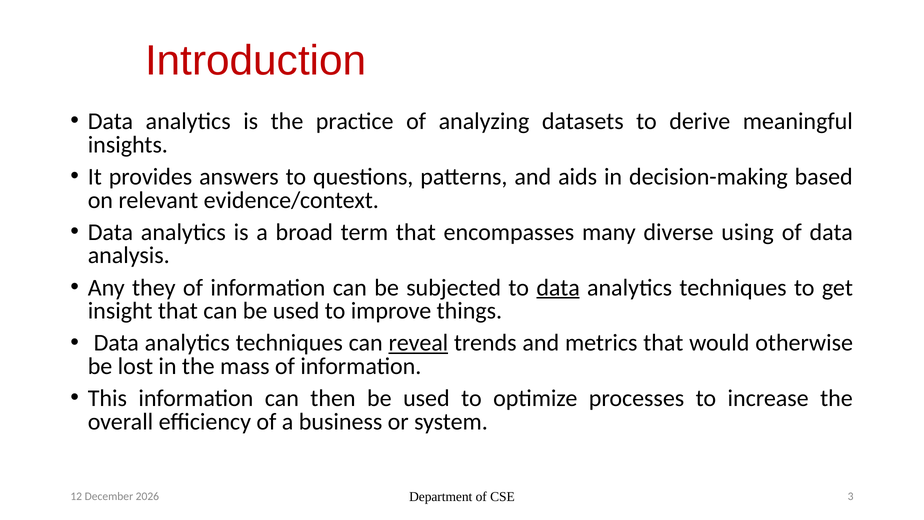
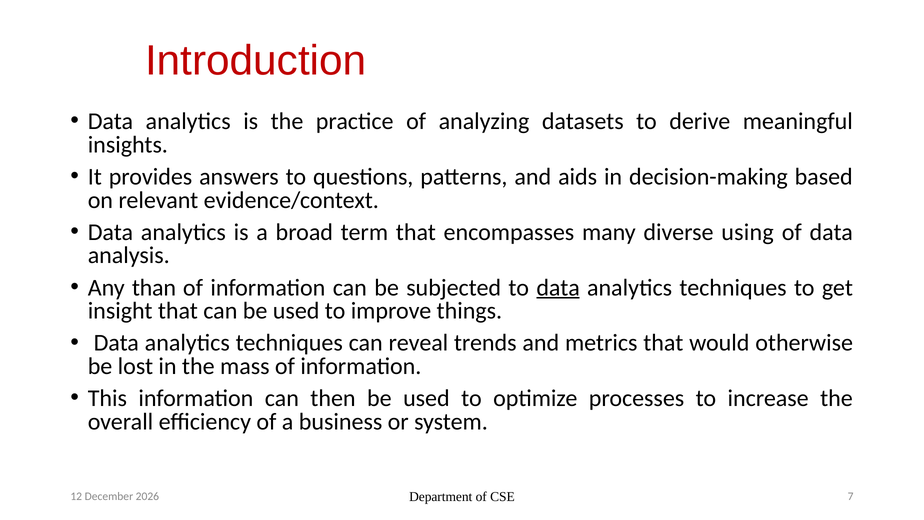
they: they -> than (154, 287)
reveal underline: present -> none (418, 343)
3: 3 -> 7 (851, 496)
